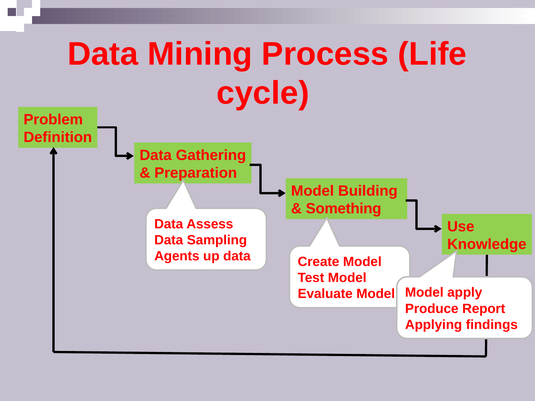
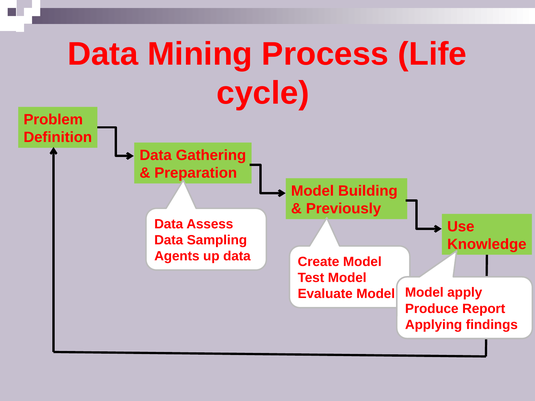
Something: Something -> Previously (344, 209)
